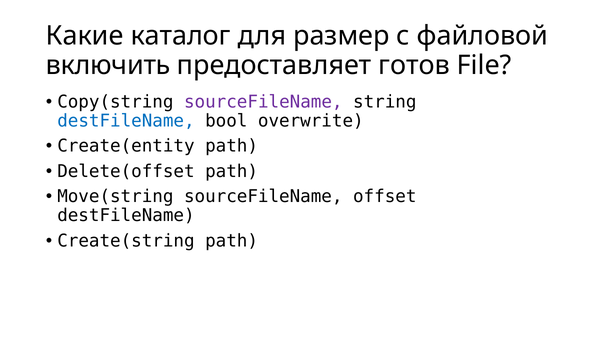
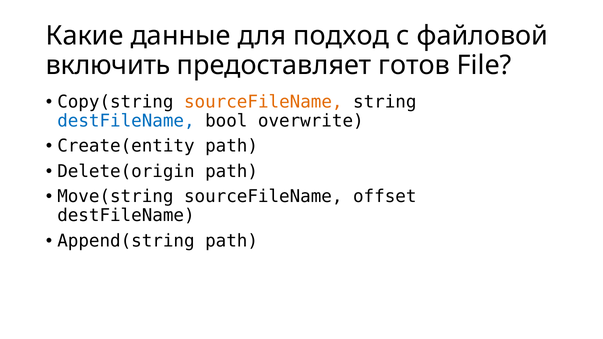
каталог: каталог -> данные (181, 36)
размер: размер -> подход (341, 36)
sourceFileName colour: purple -> orange (263, 102)
Delete(offset: Delete(offset -> Delete(origin (126, 172)
Create(string: Create(string -> Append(string (126, 241)
